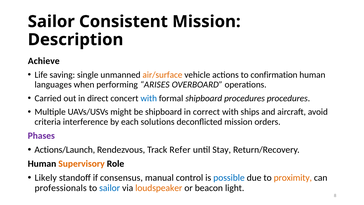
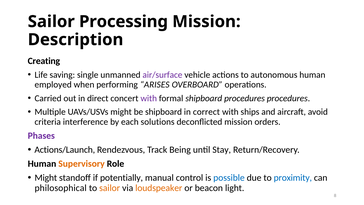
Consistent: Consistent -> Processing (124, 22)
Achieve: Achieve -> Creating (44, 61)
air/surface colour: orange -> purple (162, 75)
confirmation: confirmation -> autonomous (274, 75)
languages: languages -> employed (53, 85)
with colour: blue -> purple (149, 98)
Refer: Refer -> Being (180, 149)
Likely: Likely -> Might (46, 178)
consensus: consensus -> potentially (122, 178)
proximity colour: orange -> blue (293, 178)
professionals: professionals -> philosophical (61, 188)
sailor colour: blue -> orange (110, 188)
